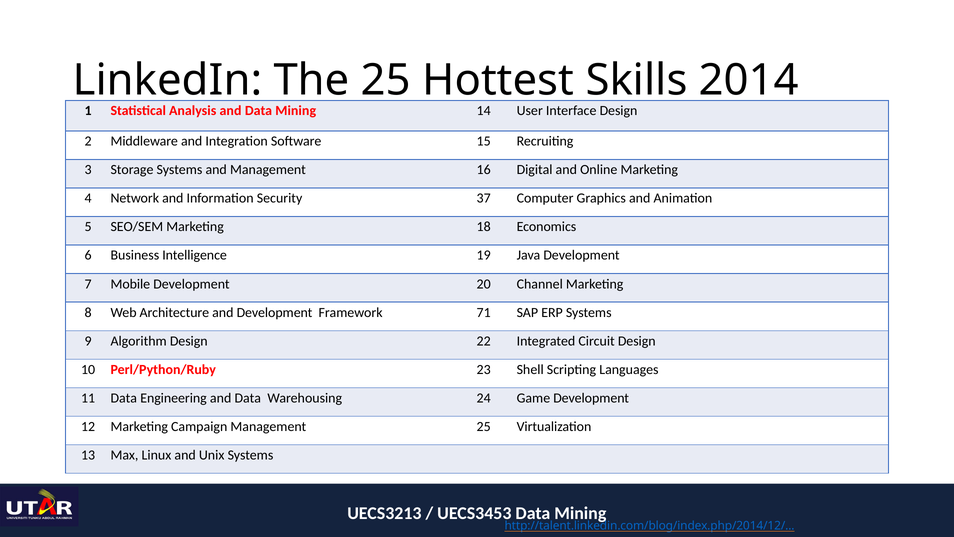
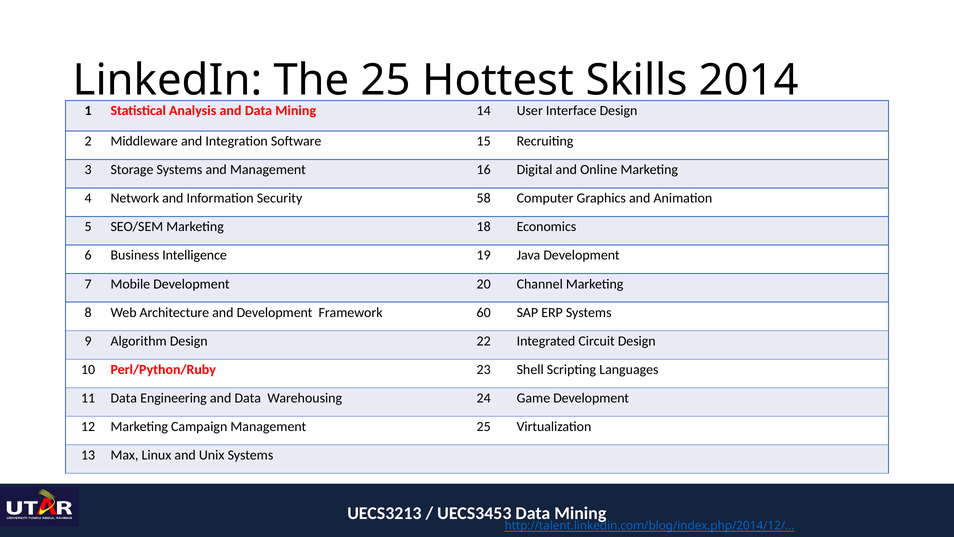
37: 37 -> 58 (484, 198)
71: 71 -> 60 (484, 312)
